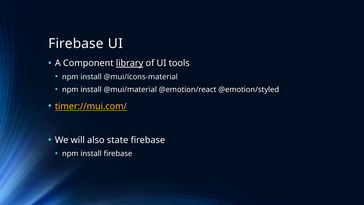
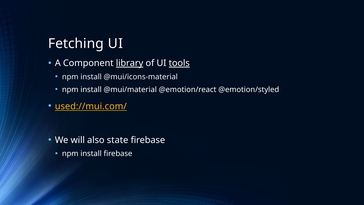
Firebase: Firebase -> Fetching (76, 43)
tools underline: none -> present (179, 63)
timer://mui.com/: timer://mui.com/ -> used://mui.com/ (91, 106)
